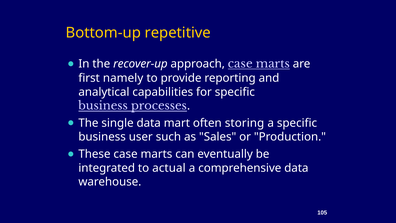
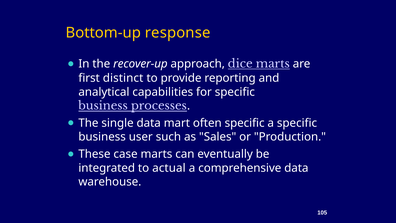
repetitive: repetitive -> response (178, 33)
approach case: case -> dice (240, 64)
namely: namely -> distinct (123, 78)
often storing: storing -> specific (245, 123)
